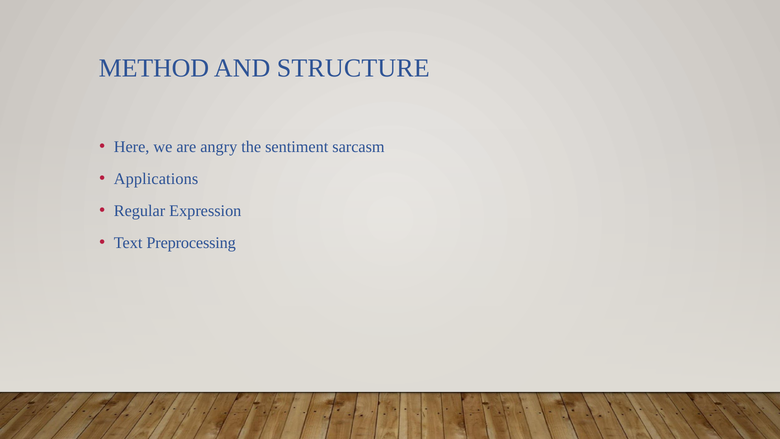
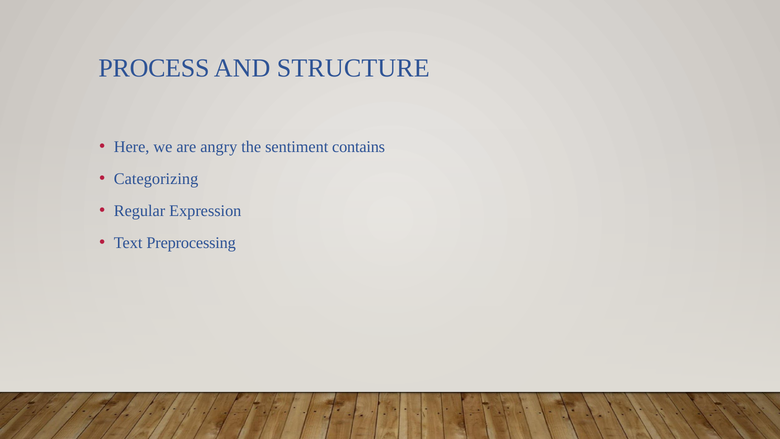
METHOD: METHOD -> PROCESS (154, 68)
sarcasm: sarcasm -> contains (359, 147)
Applications: Applications -> Categorizing (156, 179)
